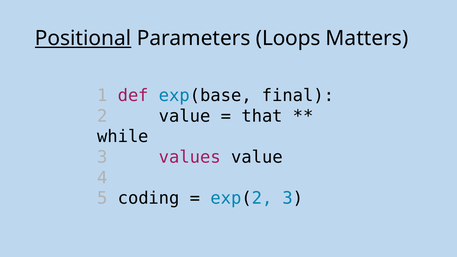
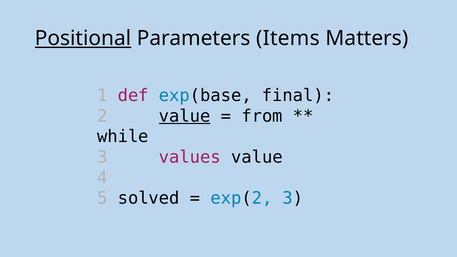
Loops: Loops -> Items (288, 38)
value underline: none -> present (185, 116)
that: that -> from (262, 116)
coding: coding -> solved (149, 198)
